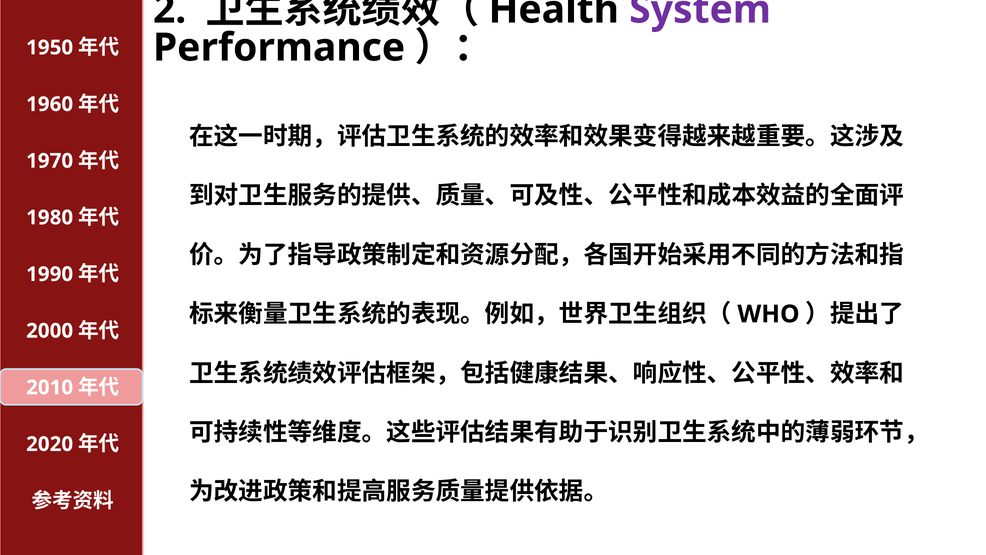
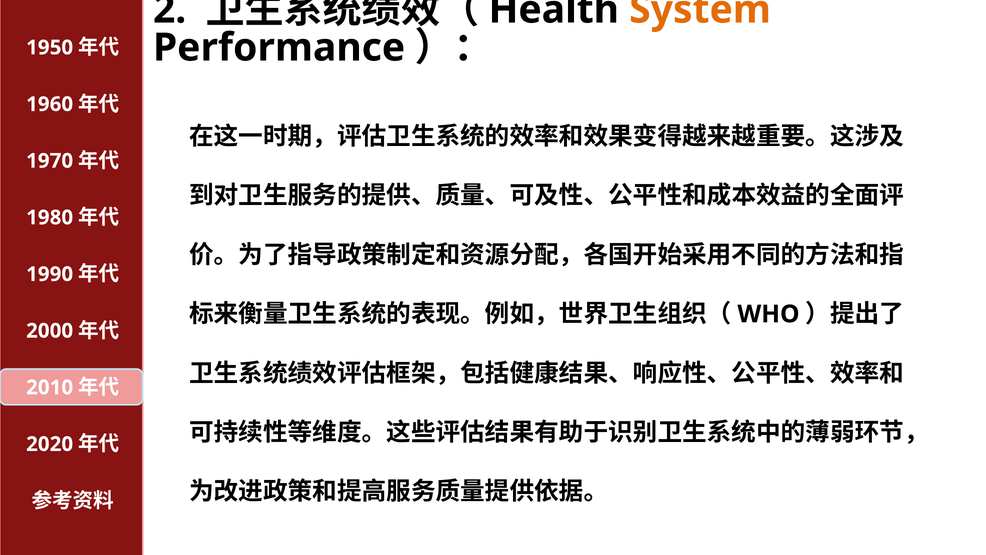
System colour: purple -> orange (700, 10)
